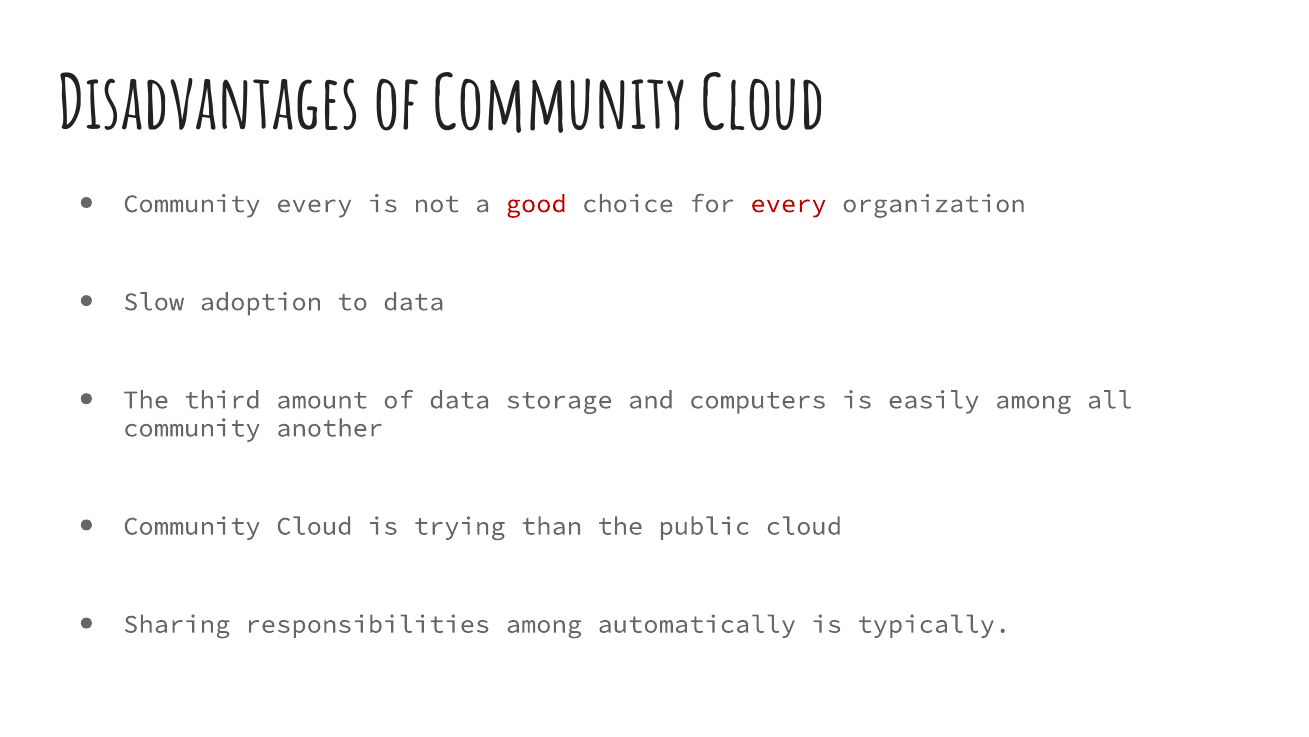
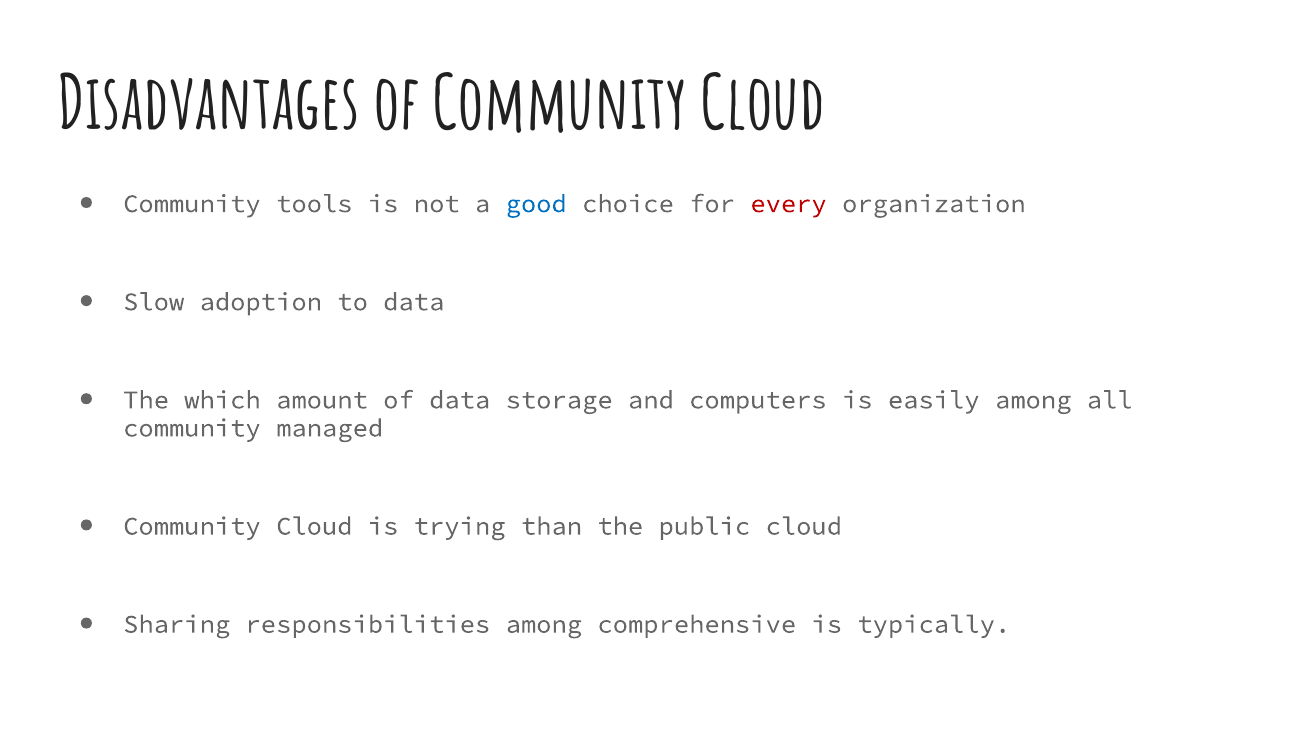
Community every: every -> tools (314, 204)
good colour: red -> blue (536, 204)
third: third -> which (222, 400)
another: another -> managed (330, 428)
automatically: automatically -> comprehensive (697, 624)
